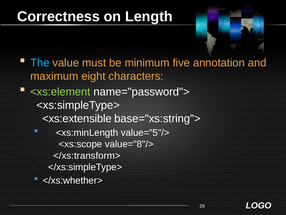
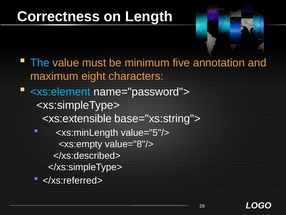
<xs:element colour: light green -> light blue (60, 92)
<xs:scope: <xs:scope -> <xs:empty (80, 144)
</xs:transform>: </xs:transform> -> </xs:described> (87, 155)
</xs:whether>: </xs:whether> -> </xs:referred> (73, 180)
